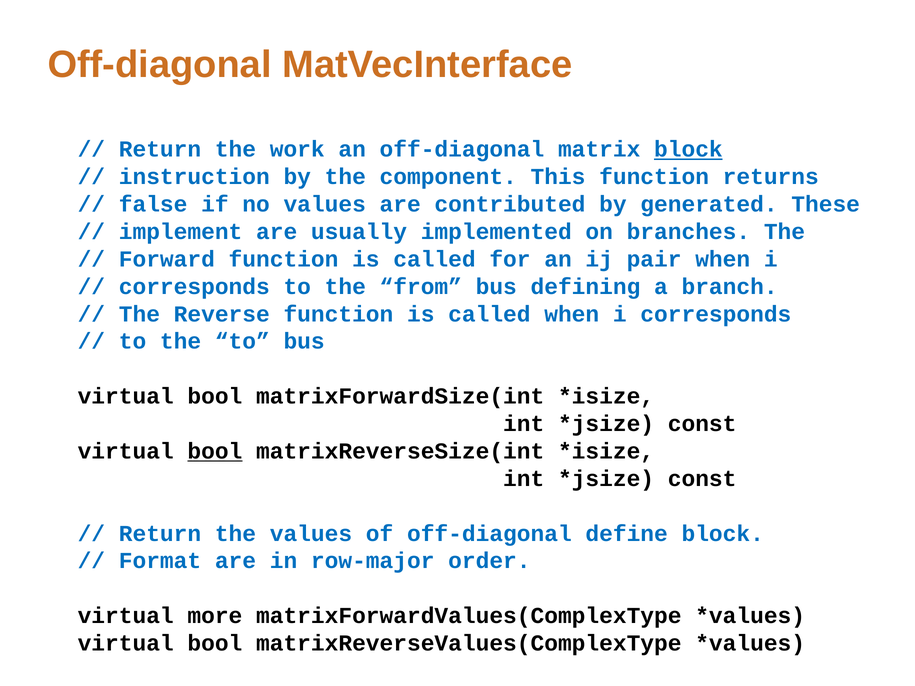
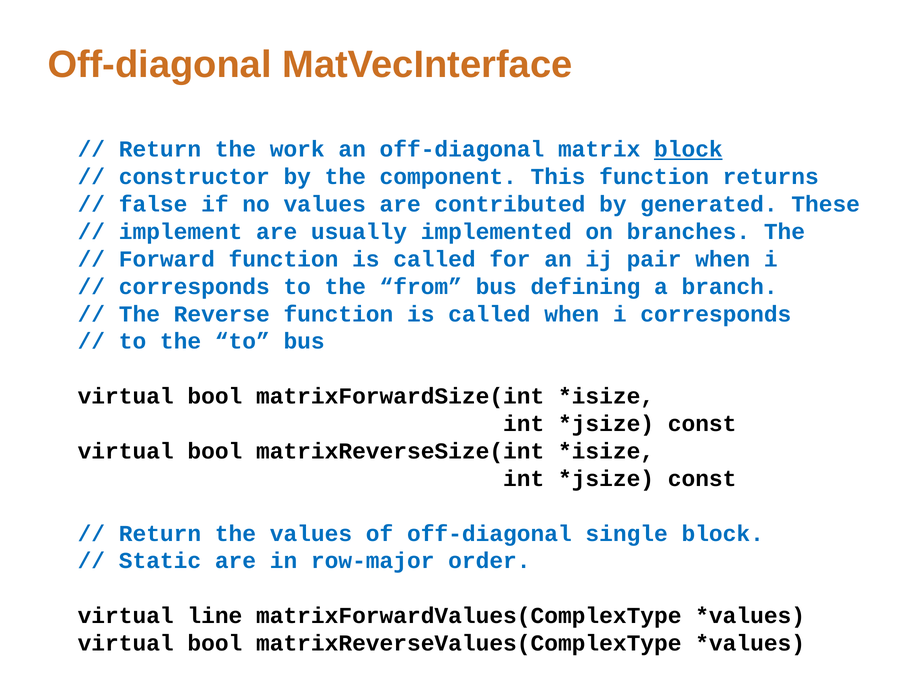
instruction: instruction -> constructor (194, 177)
bool underline: present -> none (215, 451)
define: define -> single (627, 534)
Format: Format -> Static (160, 561)
more: more -> line (215, 616)
